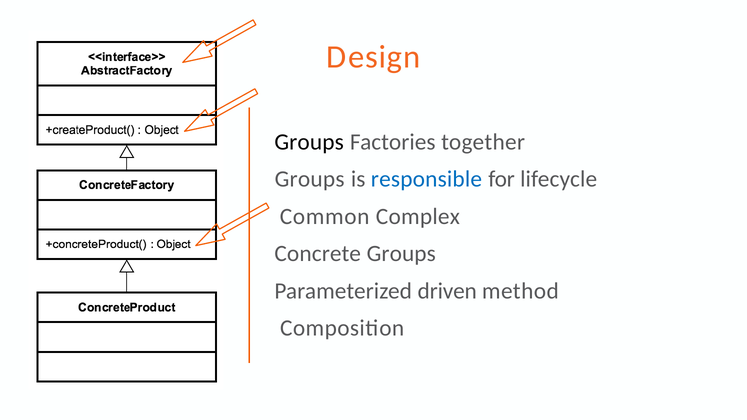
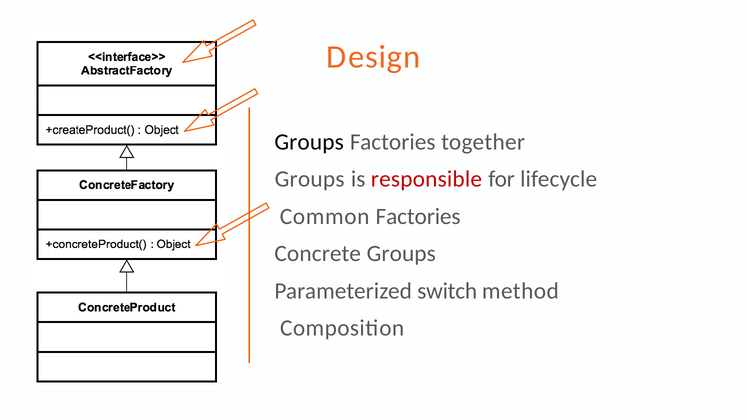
responsible colour: blue -> red (426, 179)
Common Complex: Complex -> Factories (418, 217)
driven: driven -> switch (447, 291)
